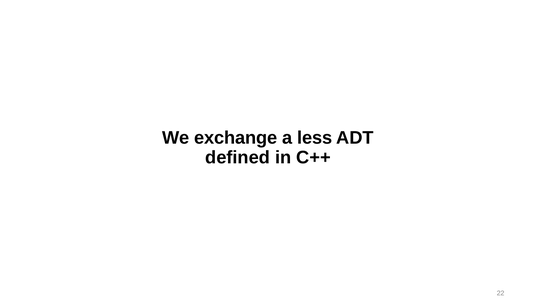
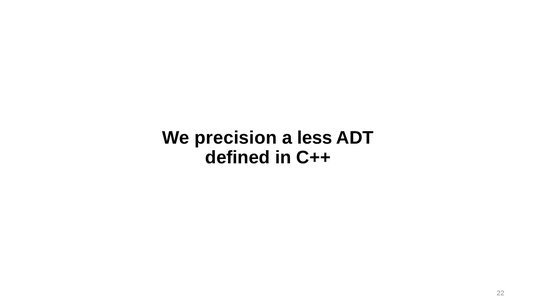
exchange: exchange -> precision (236, 138)
